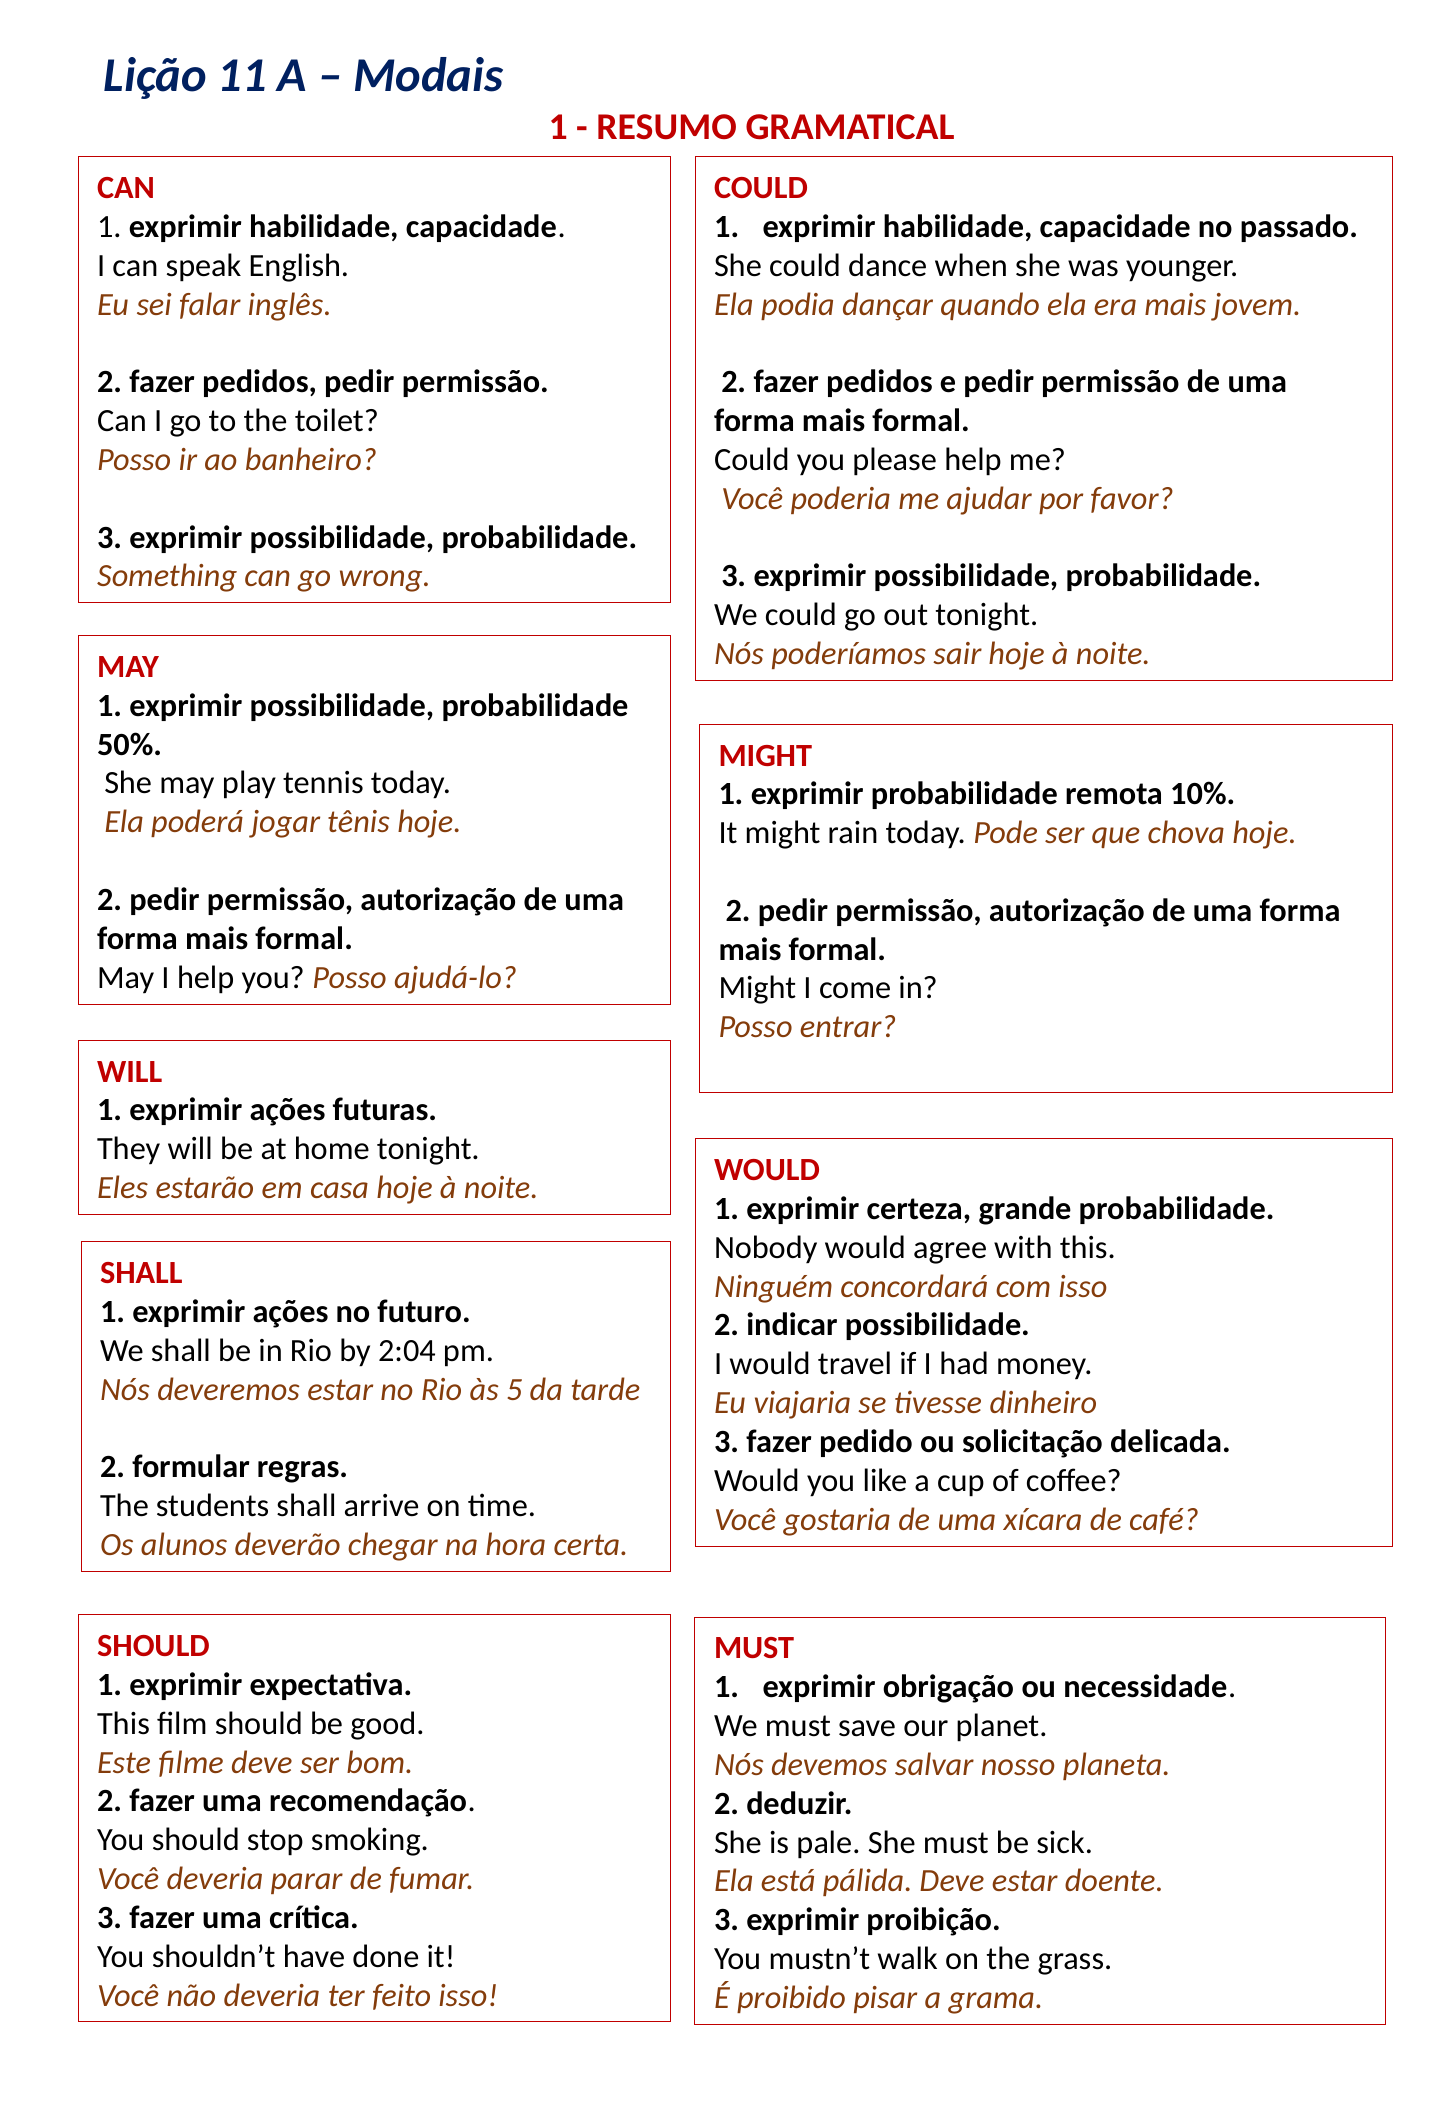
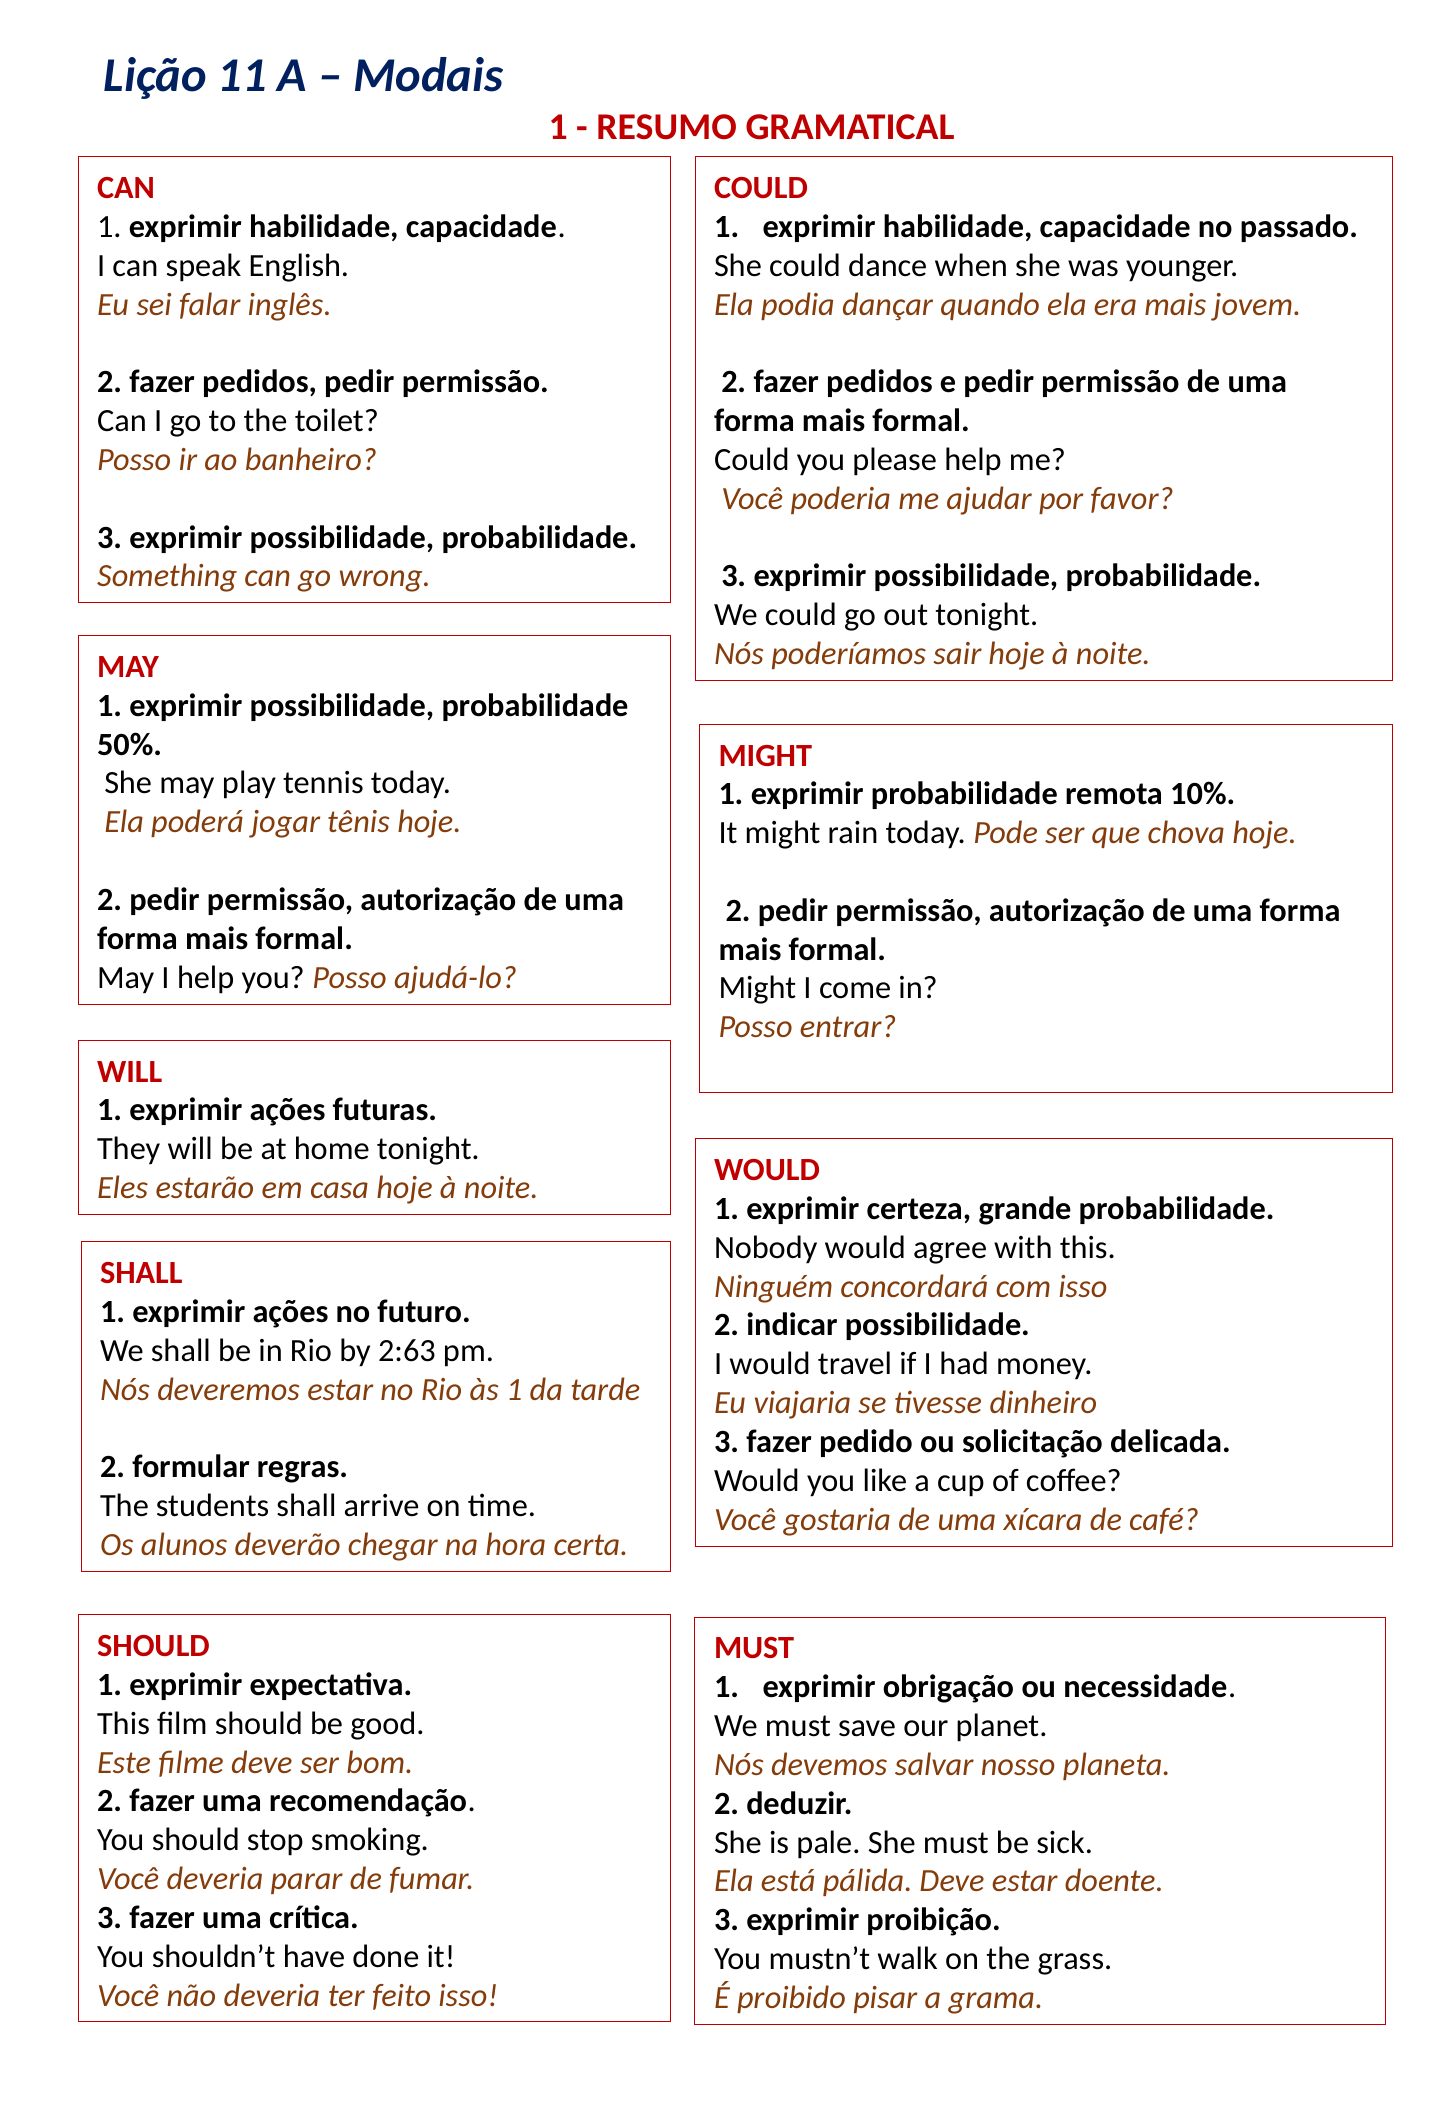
2:04: 2:04 -> 2:63 (407, 1351)
às 5: 5 -> 1 (514, 1390)
